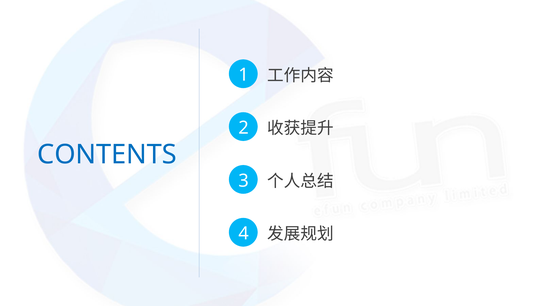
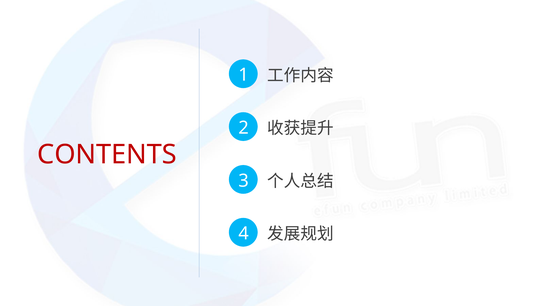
CONTENTS colour: blue -> red (107, 155)
